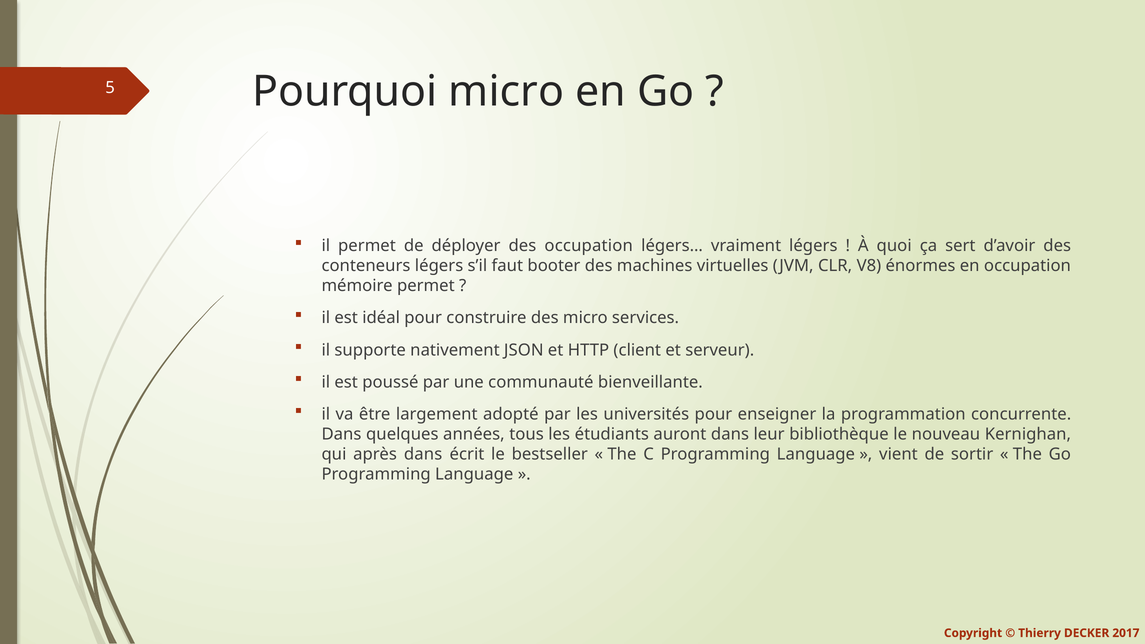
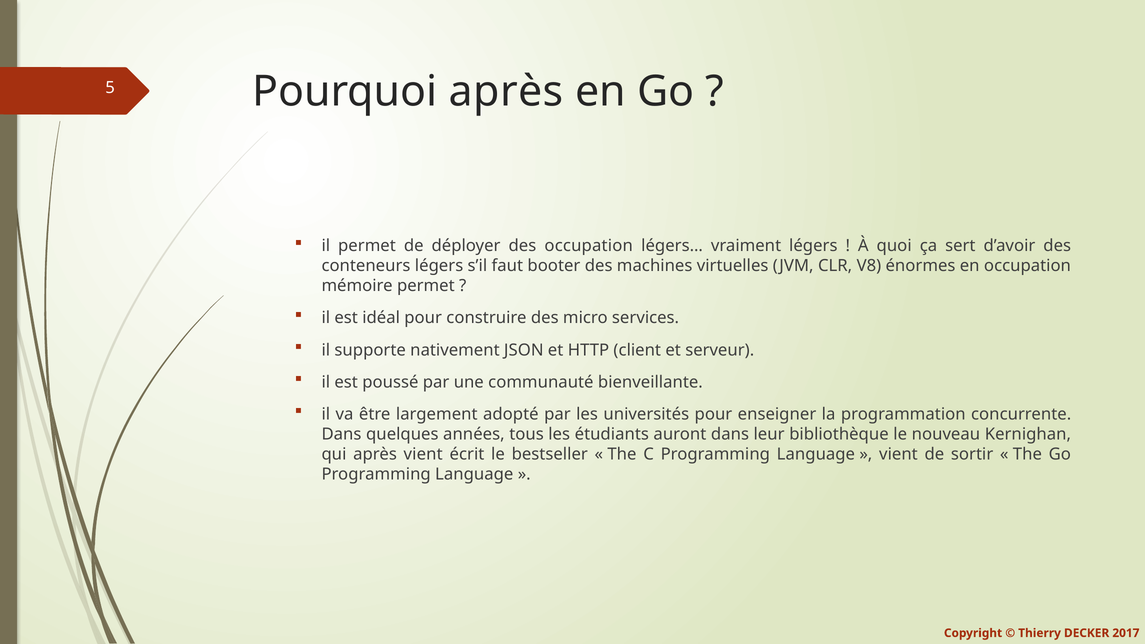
Pourquoi micro: micro -> après (506, 92)
après dans: dans -> vient (423, 454)
